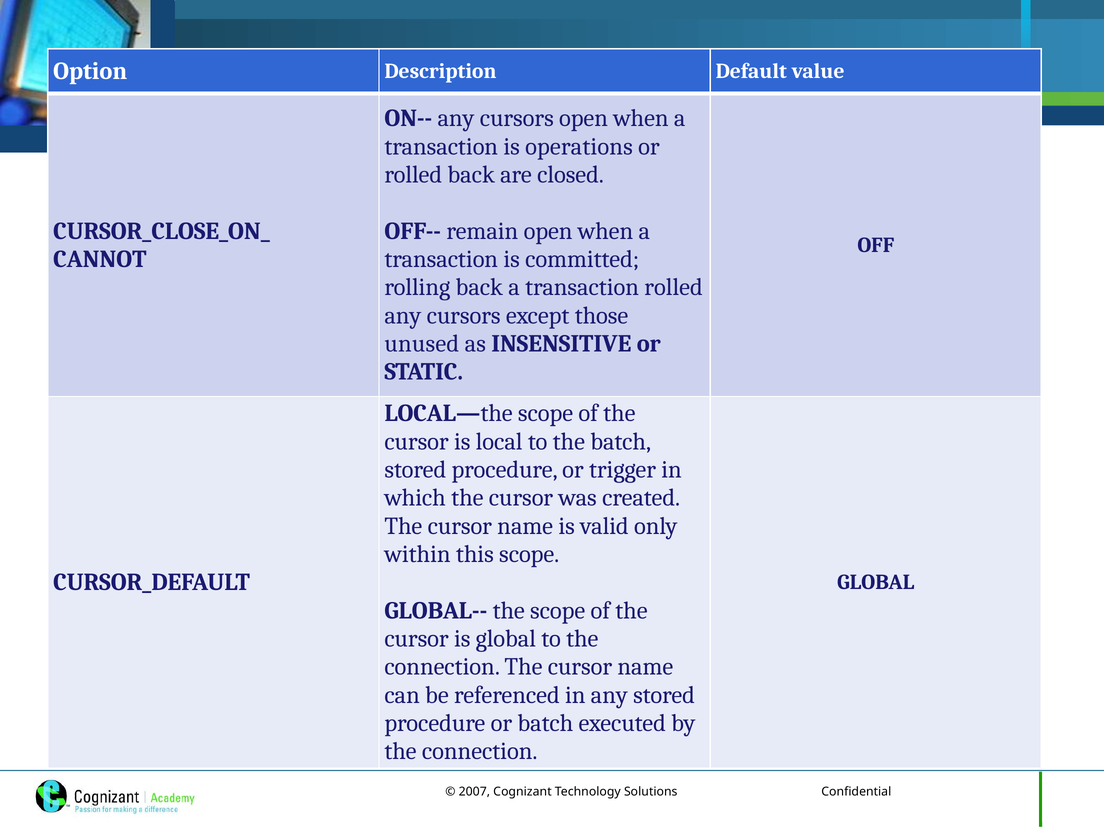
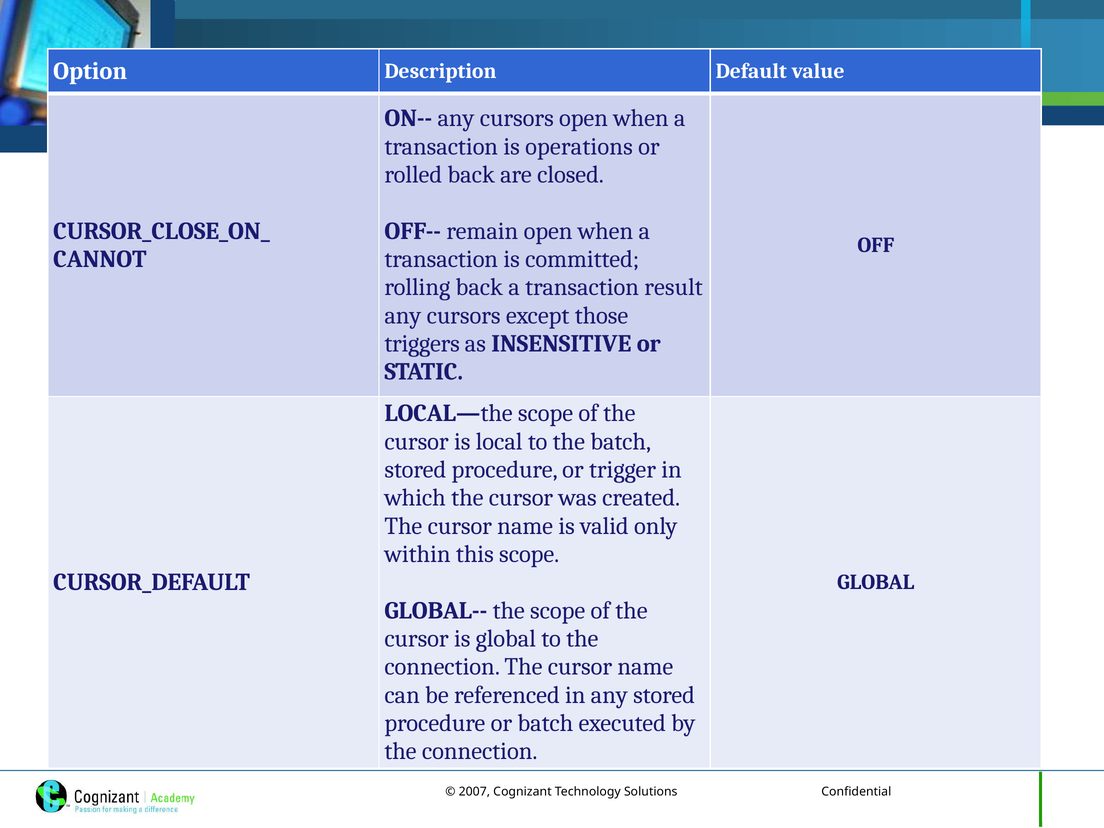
transaction rolled: rolled -> result (674, 287)
unused: unused -> triggers (422, 344)
